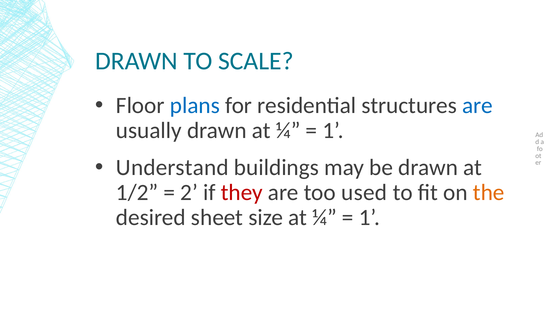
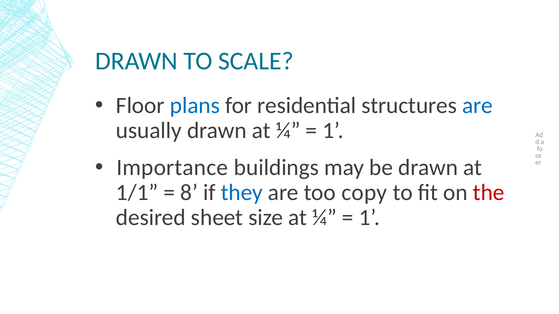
Understand: Understand -> Importance (172, 168)
1/2: 1/2 -> 1/1 (137, 193)
2: 2 -> 8 (189, 193)
they colour: red -> blue (242, 193)
used: used -> copy (364, 193)
the colour: orange -> red (489, 193)
